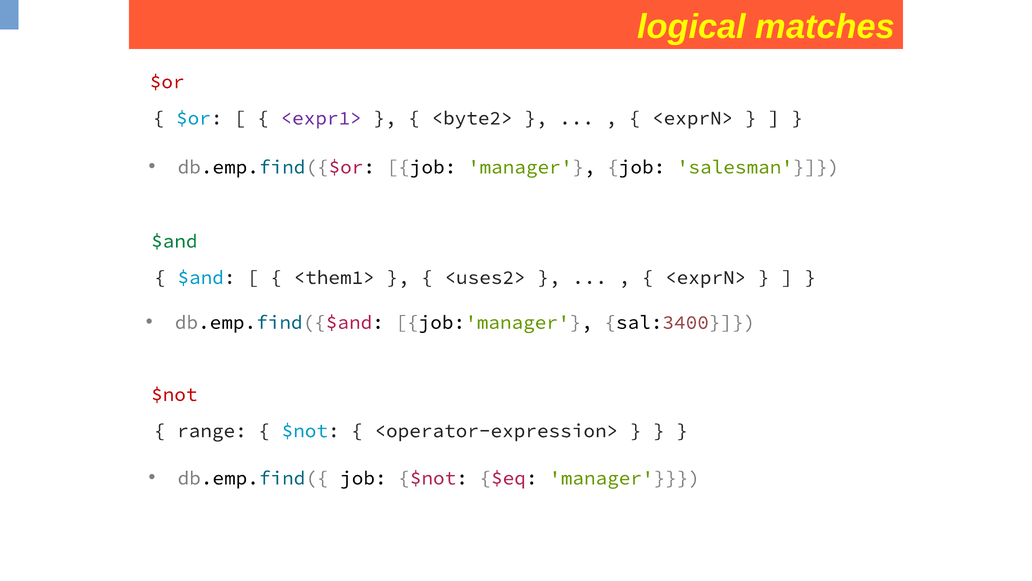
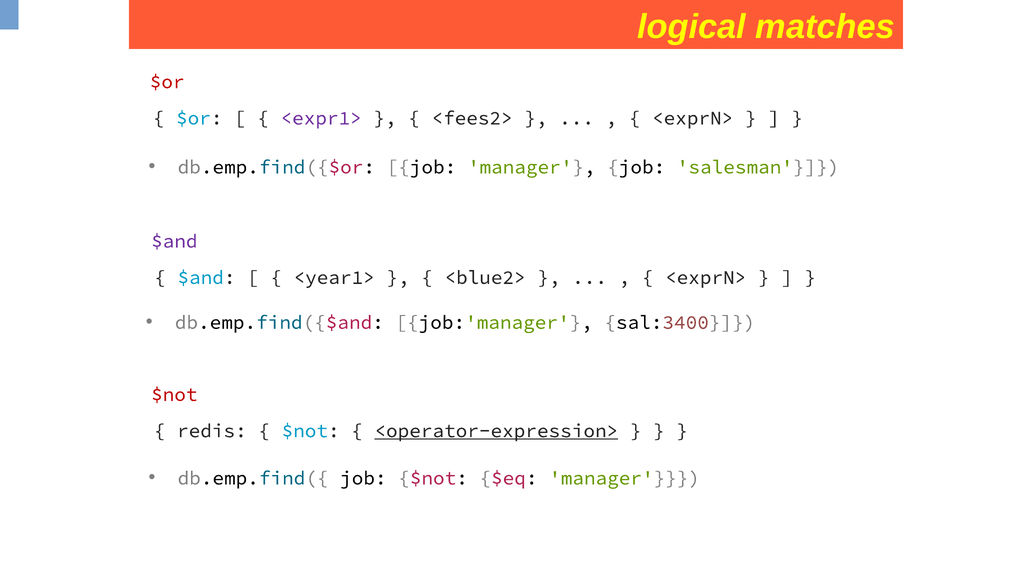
<byte2>: <byte2> -> <fees2> (472, 118)
$and colour: green -> purple (174, 241)
<them1>: <them1> -> <year1> (334, 277)
<uses2>: <uses2> -> <blue2> (485, 277)
range: range -> redis (212, 430)
<operator-expression> underline: none -> present (496, 430)
